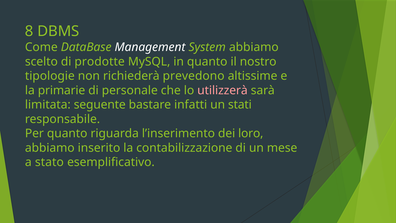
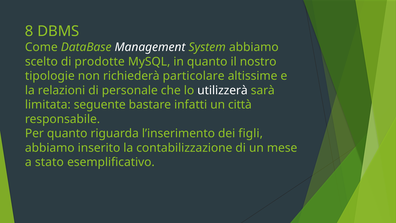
prevedono: prevedono -> particolare (194, 76)
primarie: primarie -> relazioni (62, 90)
utilizzerà colour: pink -> white (222, 90)
stati: stati -> città (240, 105)
loro: loro -> figli (251, 133)
